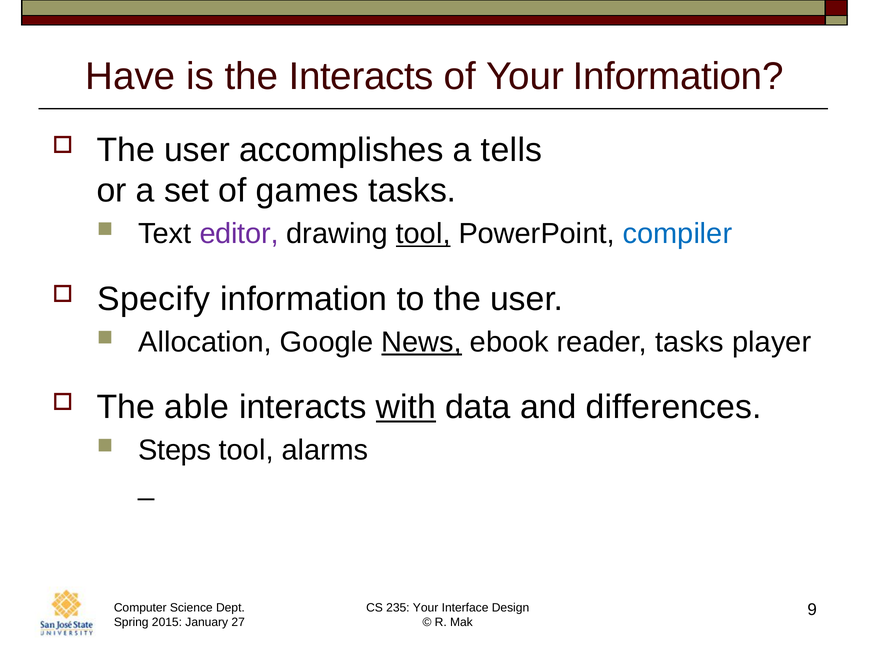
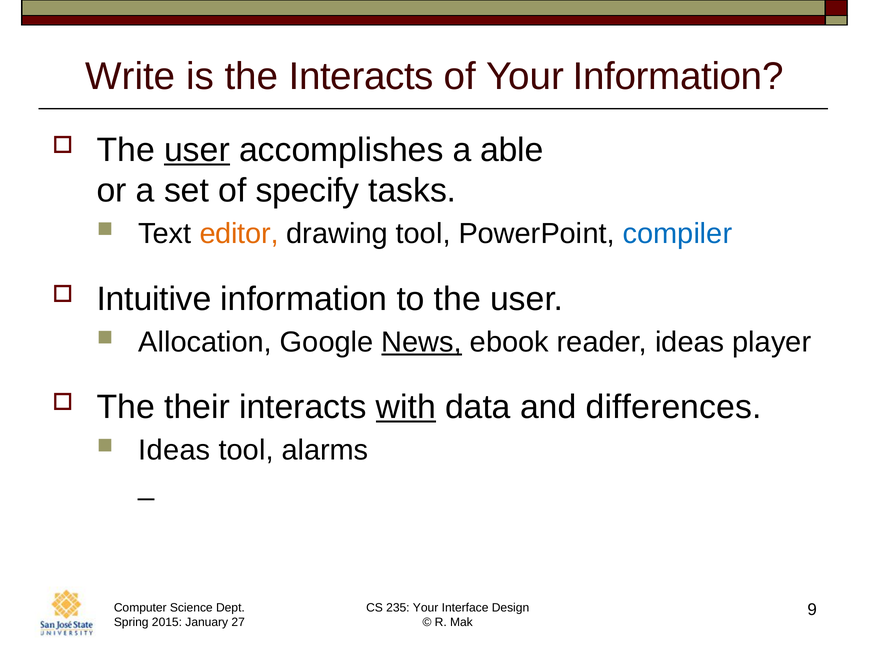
Have: Have -> Write (130, 77)
user underline: none -> present (197, 150)
tells: tells -> able (512, 150)
games: games -> specify (308, 191)
editor colour: purple -> orange (239, 234)
tool underline: present -> none (423, 234)
Specify: Specify -> Intuitive (154, 299)
reader tasks: tasks -> ideas (690, 342)
able: able -> their (197, 407)
Steps: Steps -> Ideas (174, 450)
